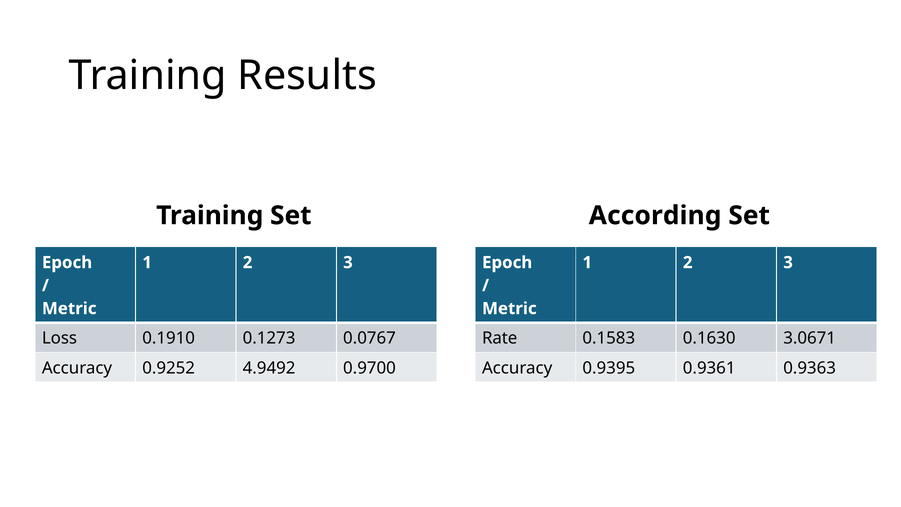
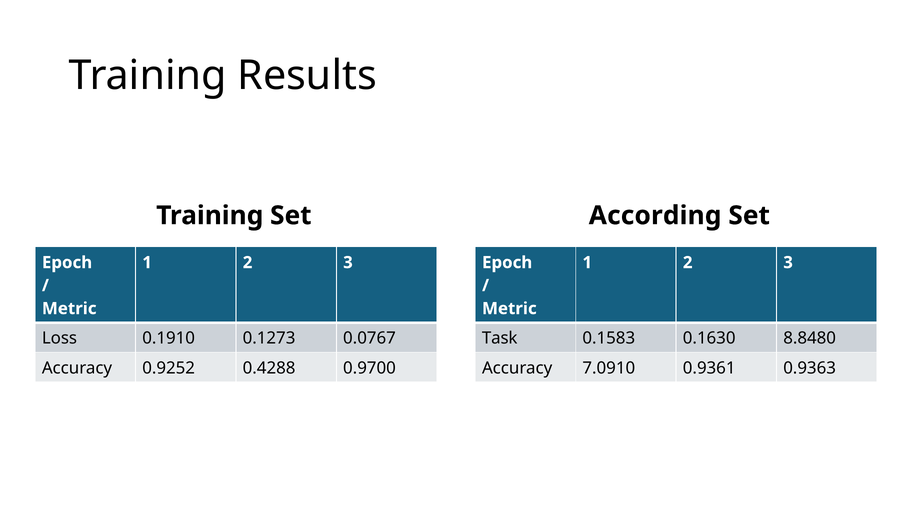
Rate: Rate -> Task (500, 338)
3.0671: 3.0671 -> 8.8480 (810, 338)
4.9492: 4.9492 -> 0.4288 (269, 368)
0.9395: 0.9395 -> 7.0910 (609, 368)
